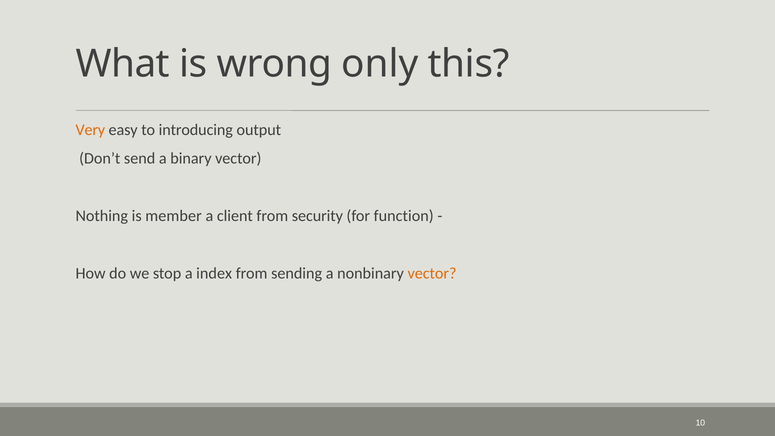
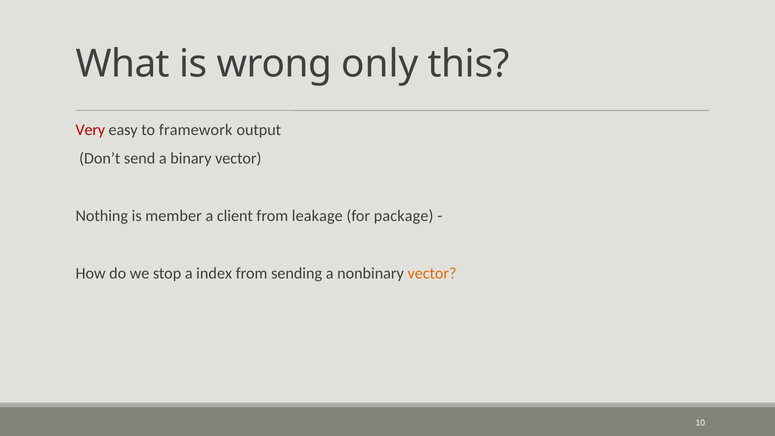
Very colour: orange -> red (90, 130)
introducing: introducing -> framework (196, 130)
security: security -> leakage (317, 216)
function: function -> package (404, 216)
